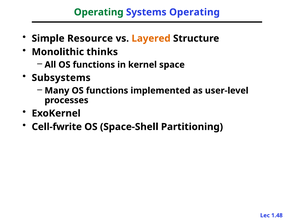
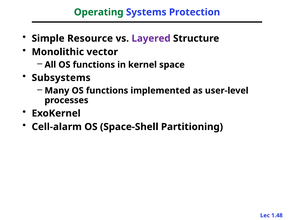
Systems Operating: Operating -> Protection (195, 12)
Layered colour: orange -> purple (151, 39)
thinks: thinks -> vector (102, 52)
Cell-fwrite: Cell-fwrite -> Cell-alarm (57, 127)
